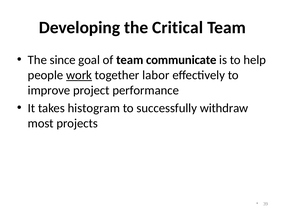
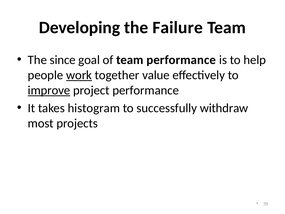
Critical: Critical -> Failure (178, 28)
team communicate: communicate -> performance (181, 60)
labor: labor -> value (156, 75)
improve underline: none -> present (49, 90)
